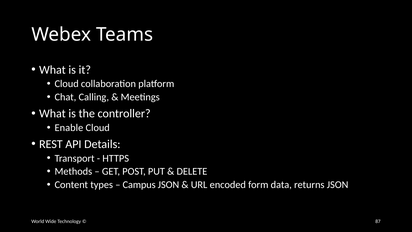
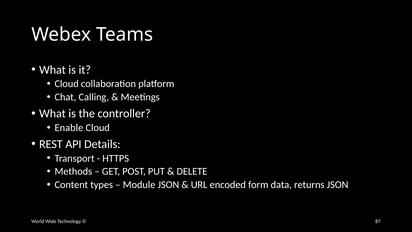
Campus: Campus -> Module (139, 185)
